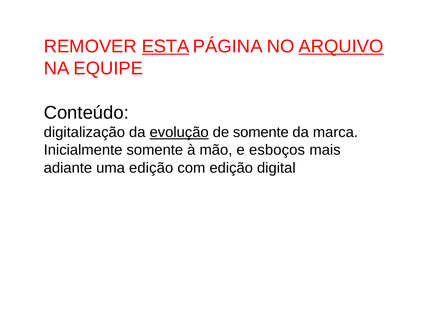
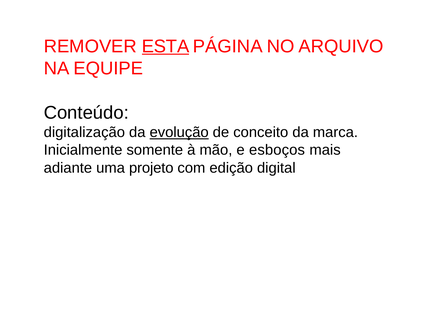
ARQUIVO underline: present -> none (341, 46)
de somente: somente -> conceito (261, 133)
uma edição: edição -> projeto (151, 168)
